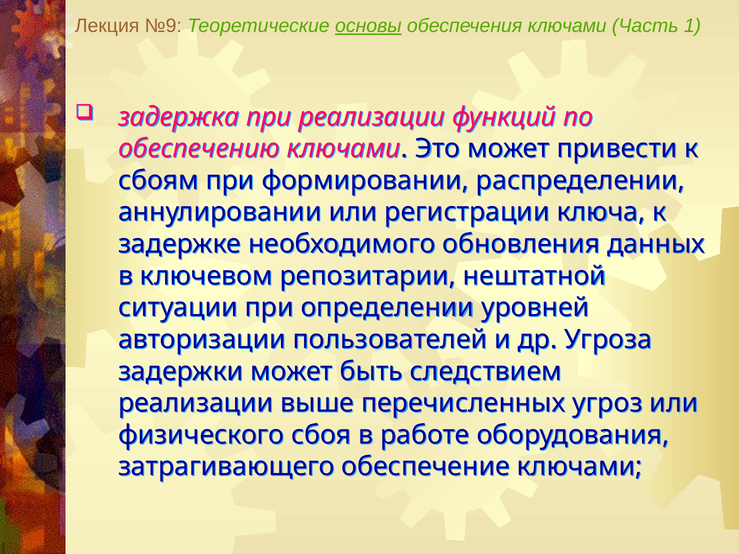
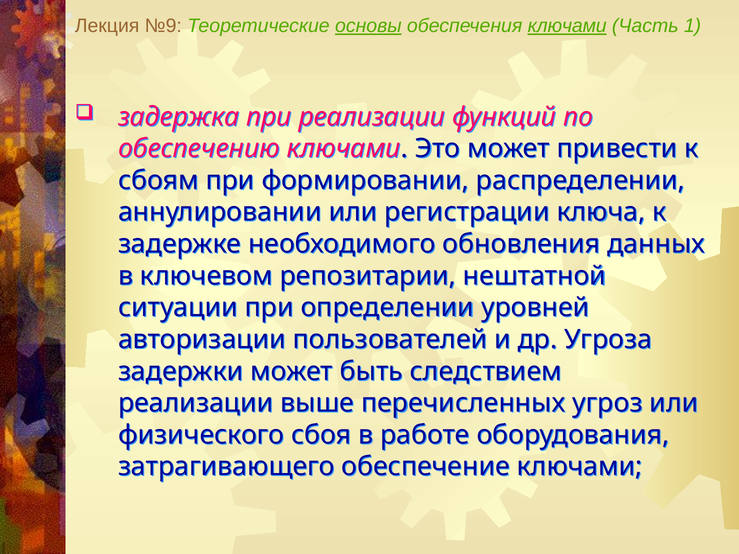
ключами underline: none -> present (567, 26)
